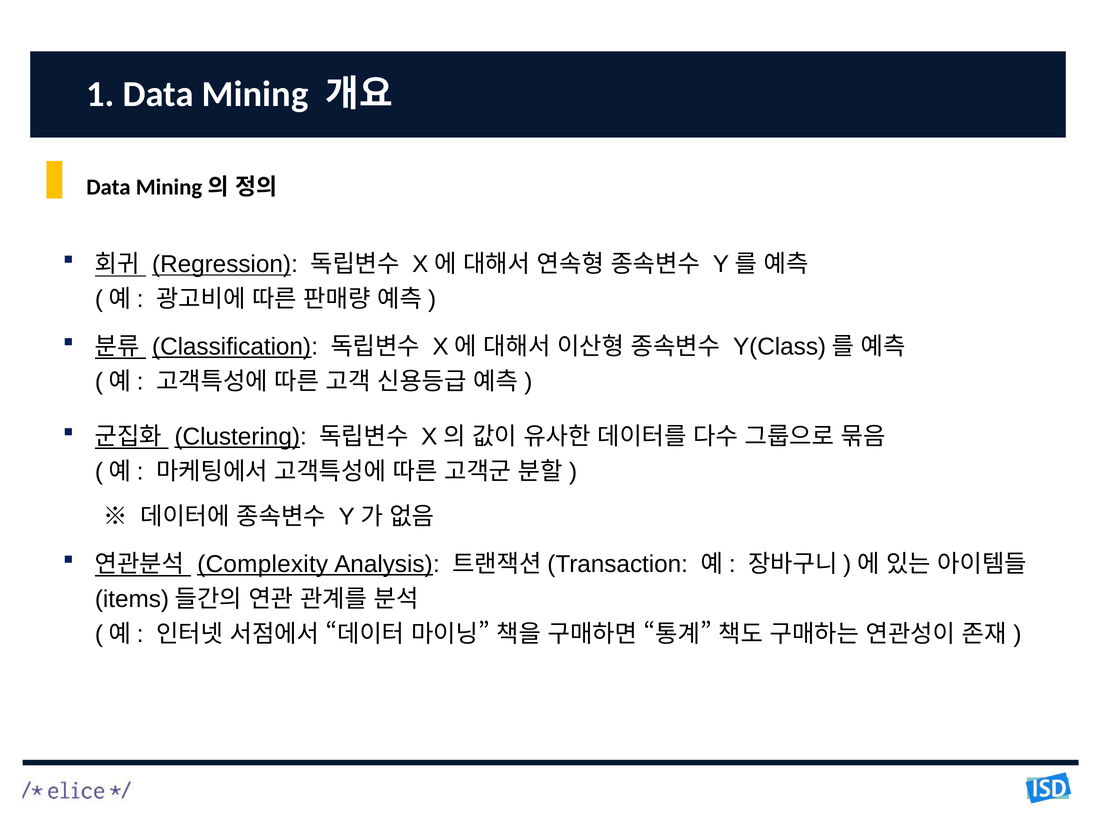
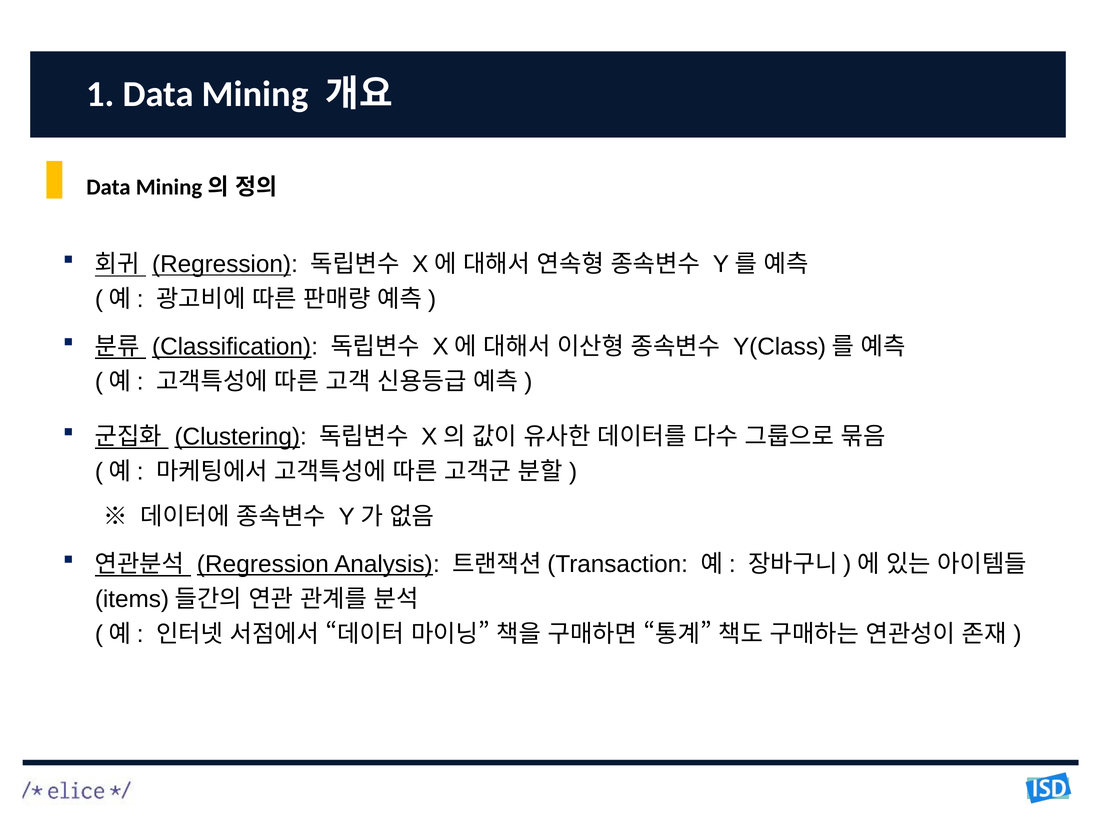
Complexity: Complexity -> Regression (263, 564)
